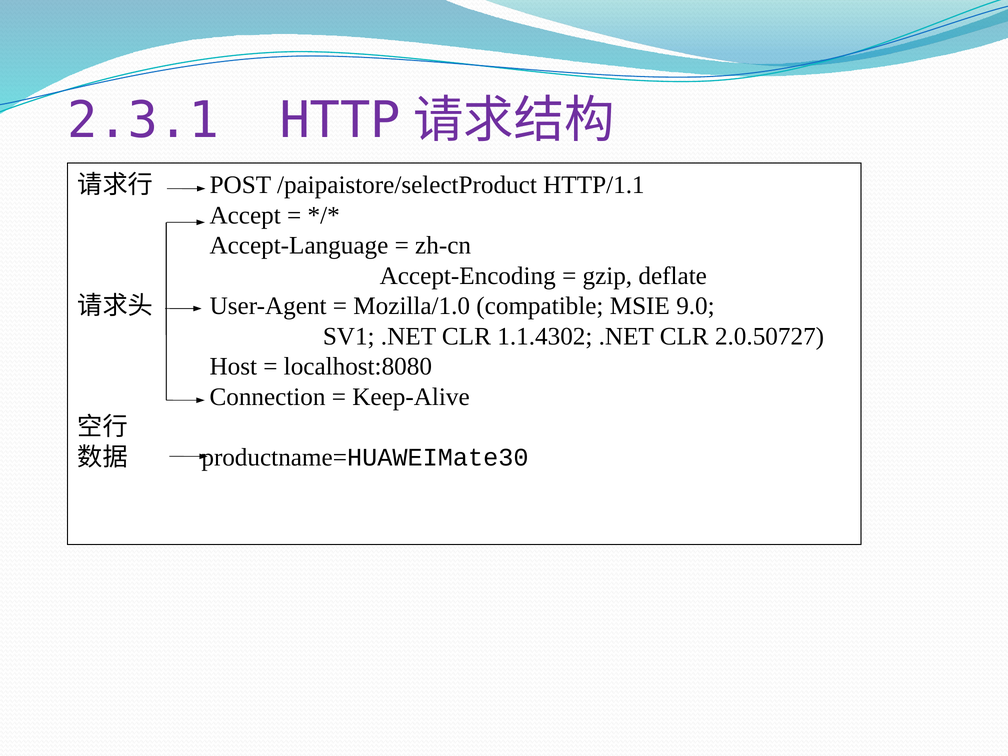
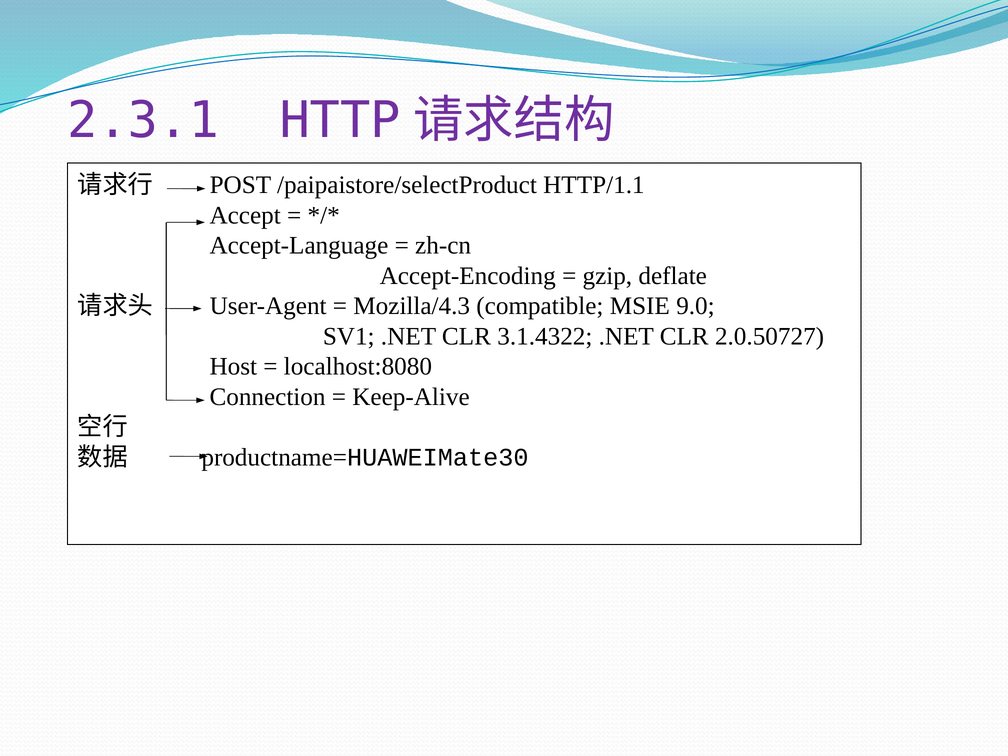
Mozilla/1.0: Mozilla/1.0 -> Mozilla/4.3 (412, 306)
1.1.4302: 1.1.4302 -> 3.1.4322 (545, 336)
